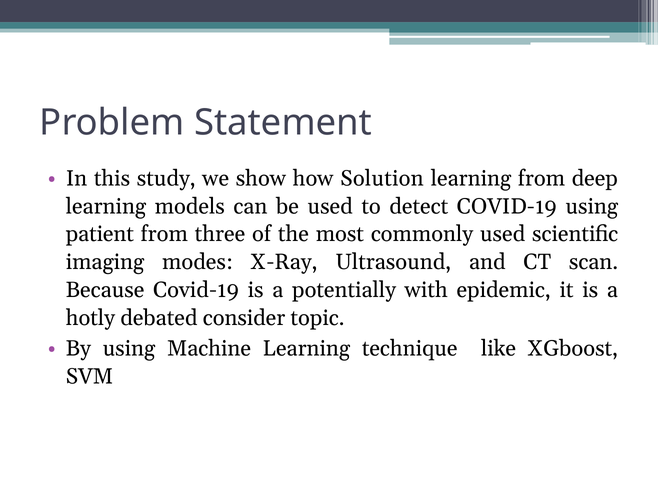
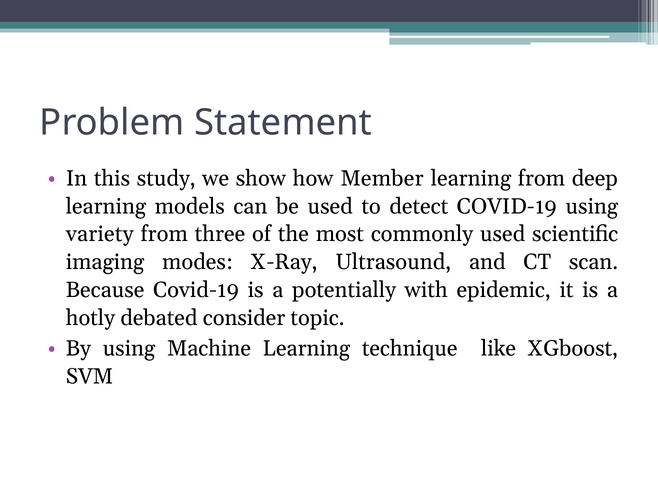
Solution: Solution -> Member (382, 178)
patient: patient -> variety (100, 234)
